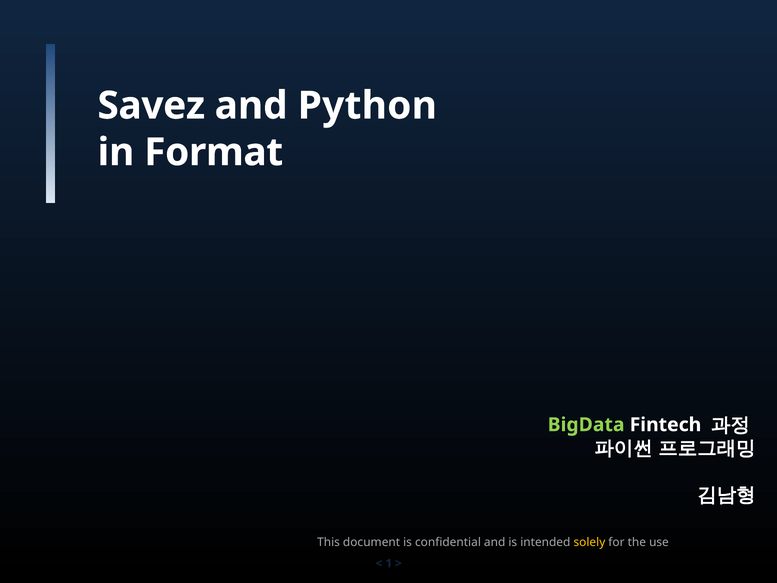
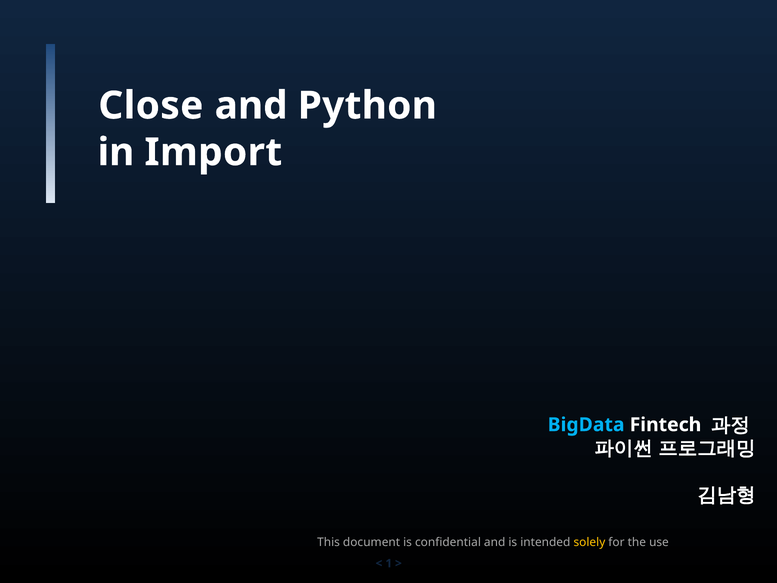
Savez: Savez -> Close (151, 106)
Format: Format -> Import (213, 152)
BigData colour: light green -> light blue (586, 425)
